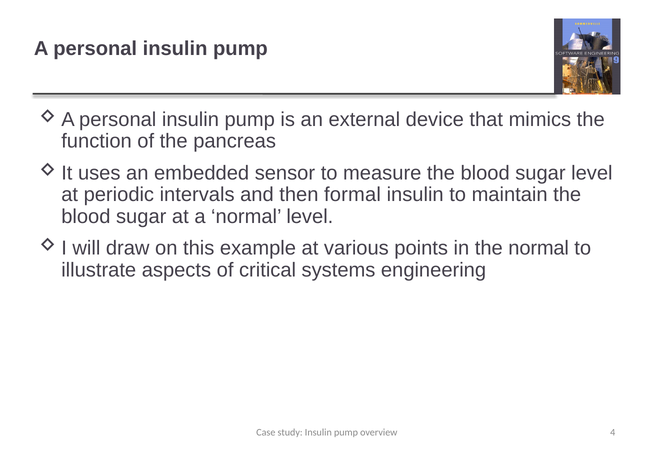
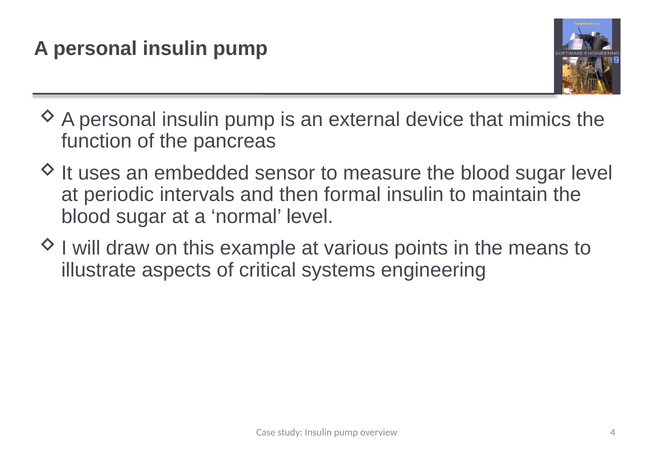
the normal: normal -> means (539, 248)
